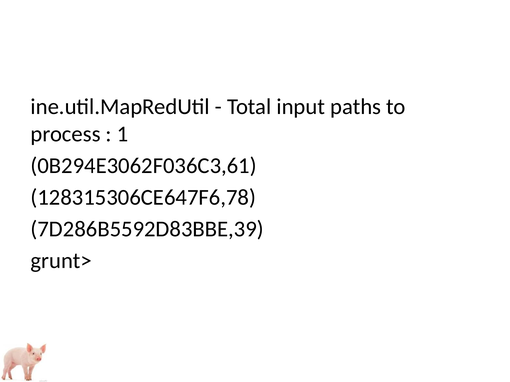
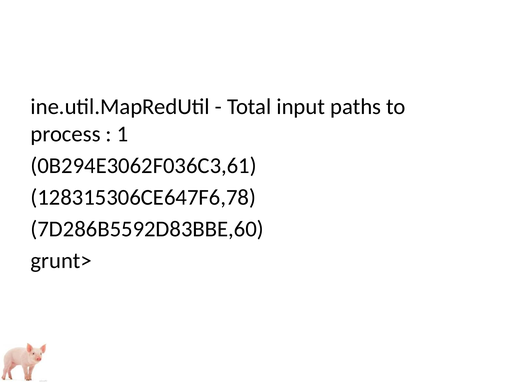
7D286B5592D83BBE,39: 7D286B5592D83BBE,39 -> 7D286B5592D83BBE,60 (147, 229)
